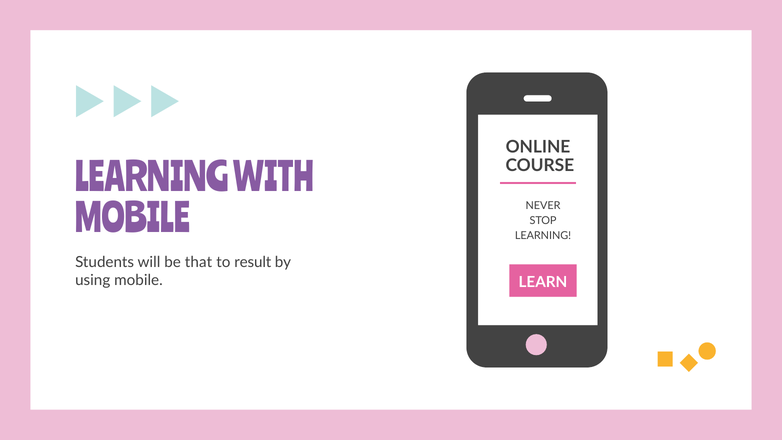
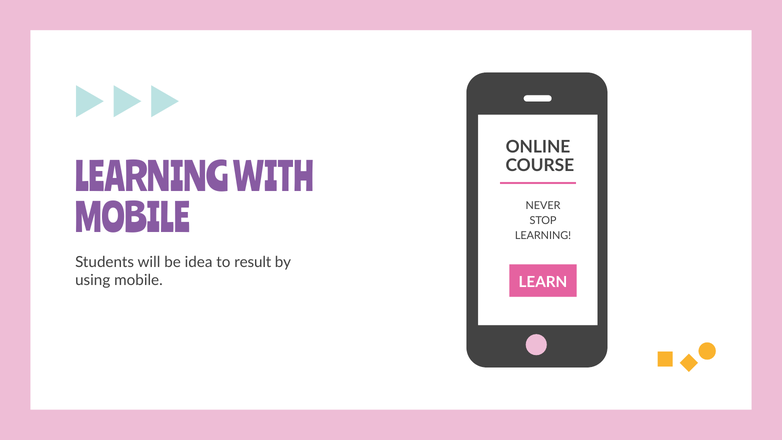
that: that -> idea (199, 262)
